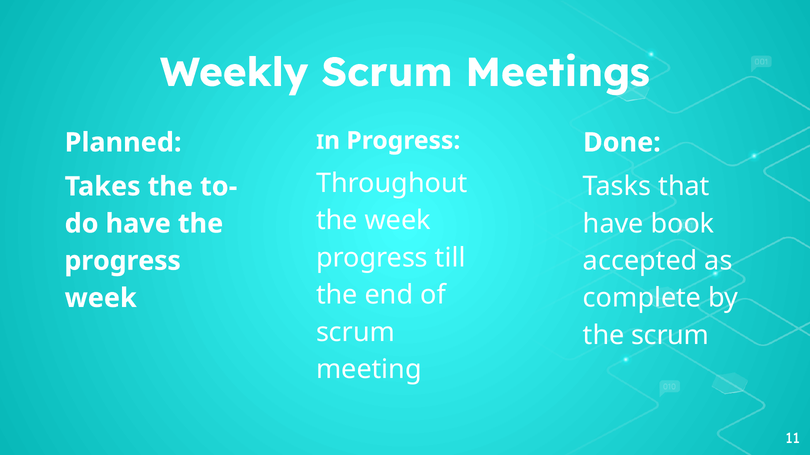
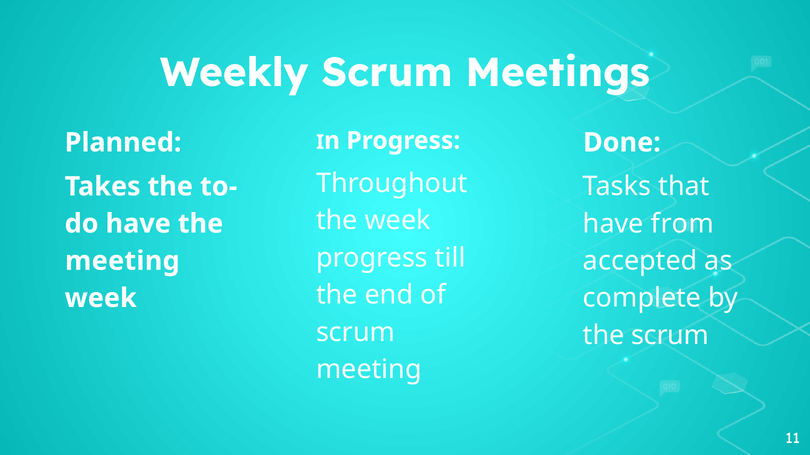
book: book -> from (682, 224)
progress: progress -> meeting (122, 261)
